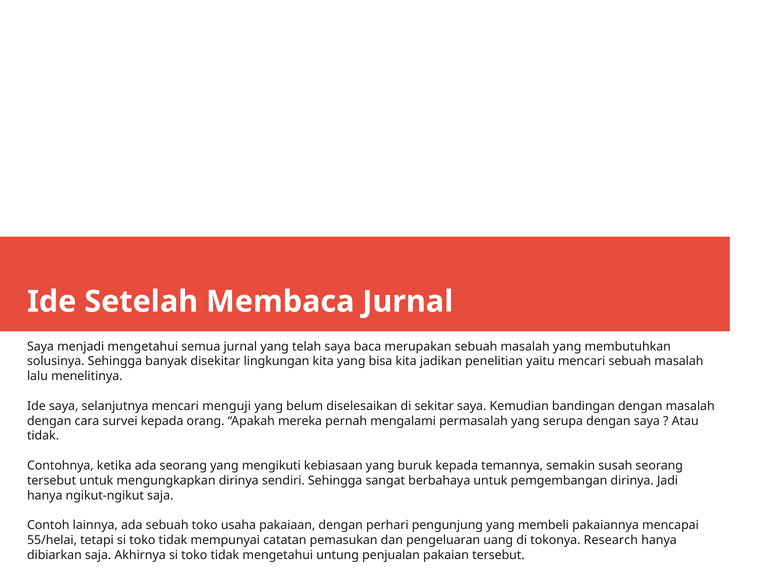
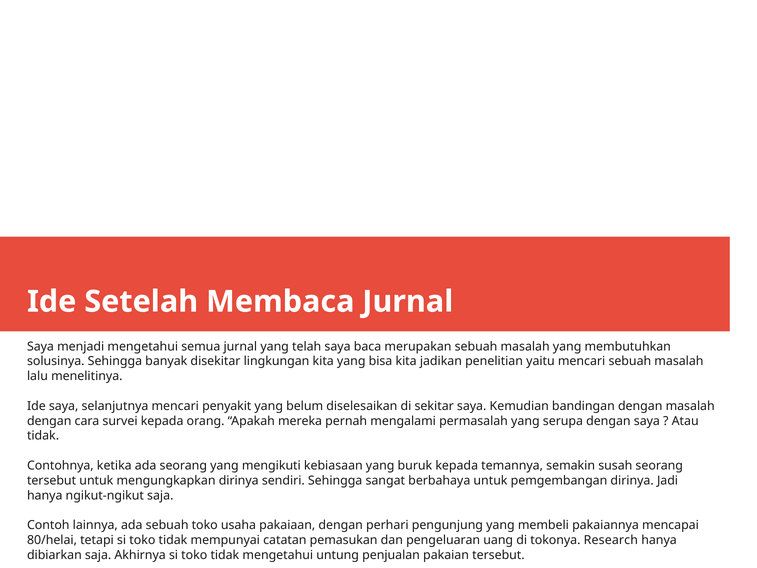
menguji: menguji -> penyakit (227, 406)
55/helai: 55/helai -> 80/helai (52, 540)
